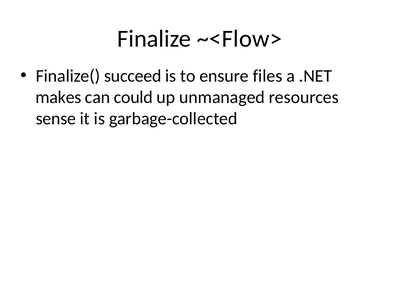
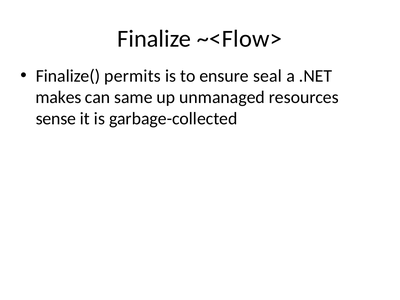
succeed: succeed -> permits (133, 76)
files: files -> seal (267, 76)
could: could -> same (133, 97)
